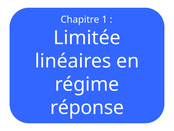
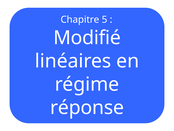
1: 1 -> 5 (105, 20)
Limitée: Limitée -> Modifié (87, 38)
